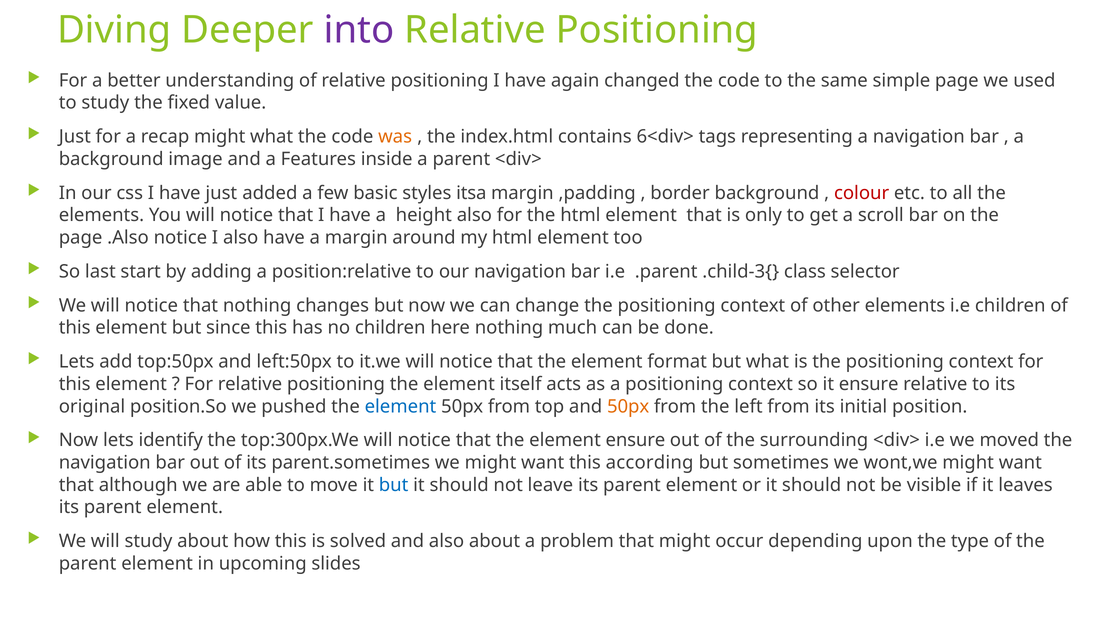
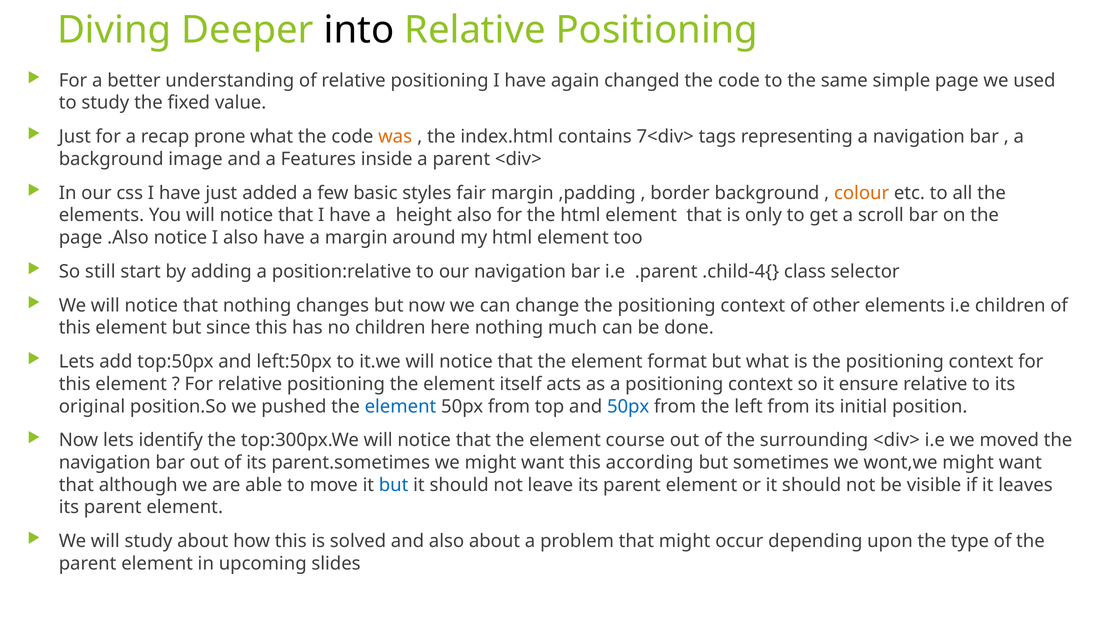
into colour: purple -> black (359, 30)
recap might: might -> prone (220, 137)
6<div>: 6<div> -> 7<div> (665, 137)
itsa: itsa -> fair (471, 193)
colour colour: red -> orange (862, 193)
last: last -> still (100, 271)
.child-3{: .child-3{ -> .child-4{ (741, 271)
50px colour: orange -> blue (628, 406)
element ensure: ensure -> course (635, 440)
